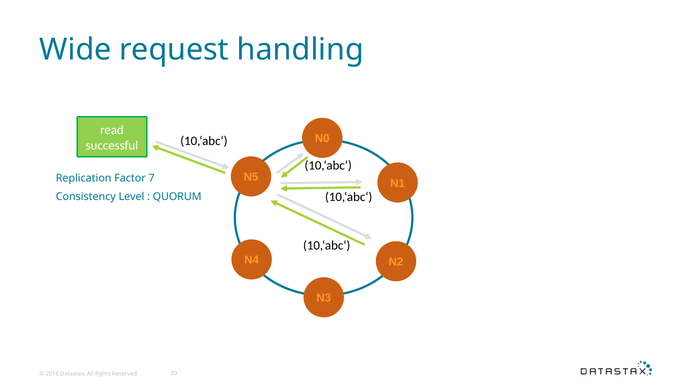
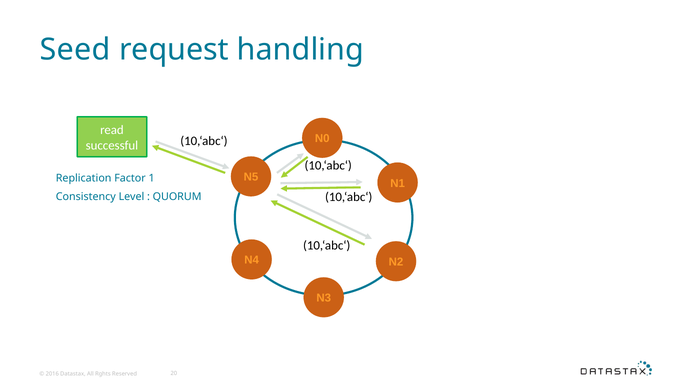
Wide: Wide -> Seed (75, 50)
7: 7 -> 1 (152, 178)
